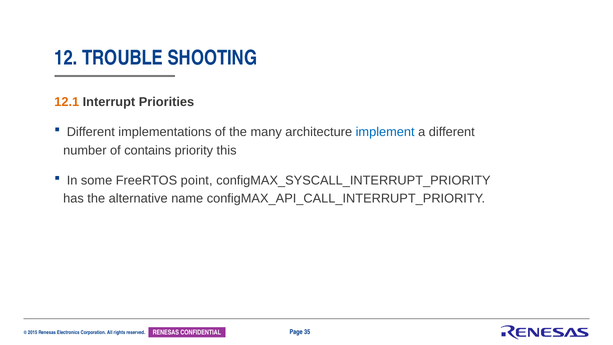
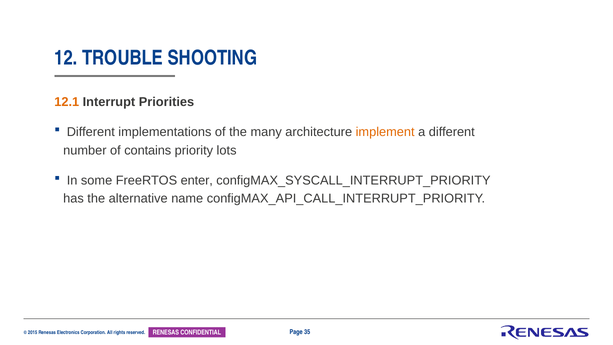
implement colour: blue -> orange (385, 132)
this: this -> lots (227, 150)
point: point -> enter (197, 180)
